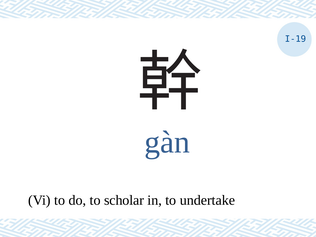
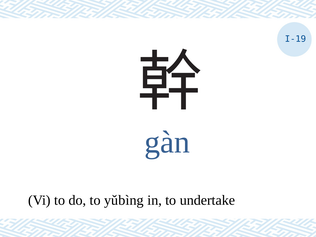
scholar: scholar -> yǔbìng (124, 200)
